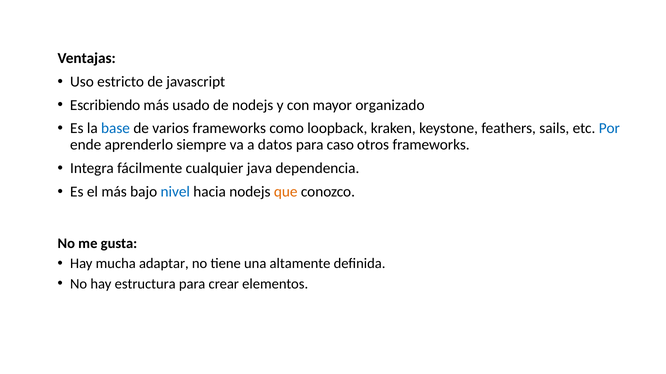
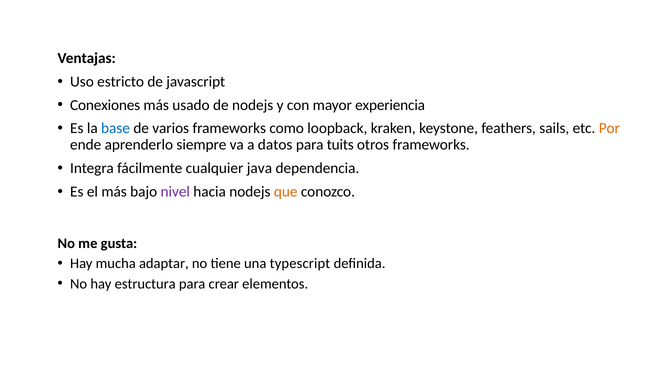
Escribiendo: Escribiendo -> Conexiones (105, 105)
organizado: organizado -> experiencia (390, 105)
Por colour: blue -> orange (609, 129)
caso: caso -> tuits (340, 145)
nivel colour: blue -> purple (175, 192)
altamente: altamente -> typescript (300, 264)
